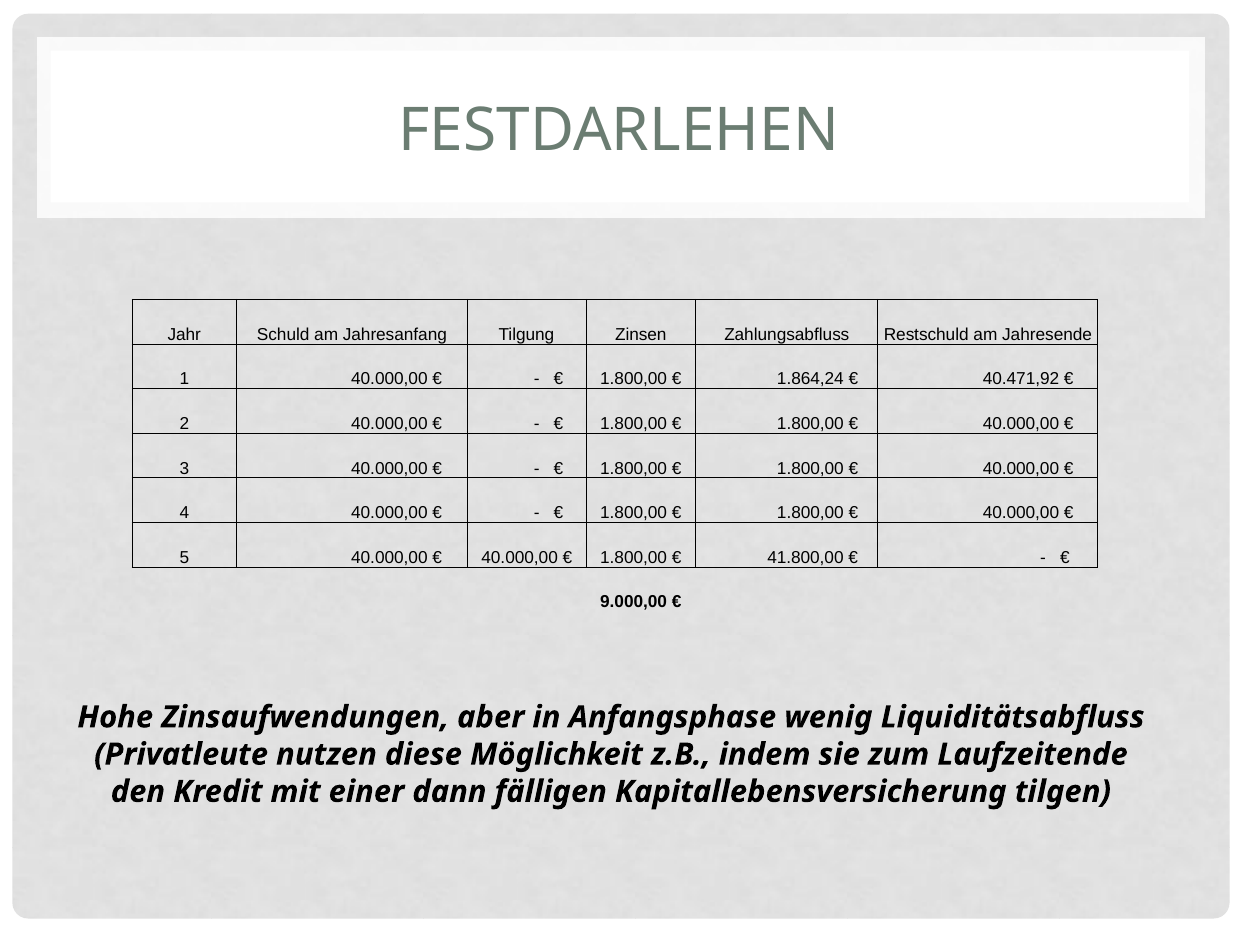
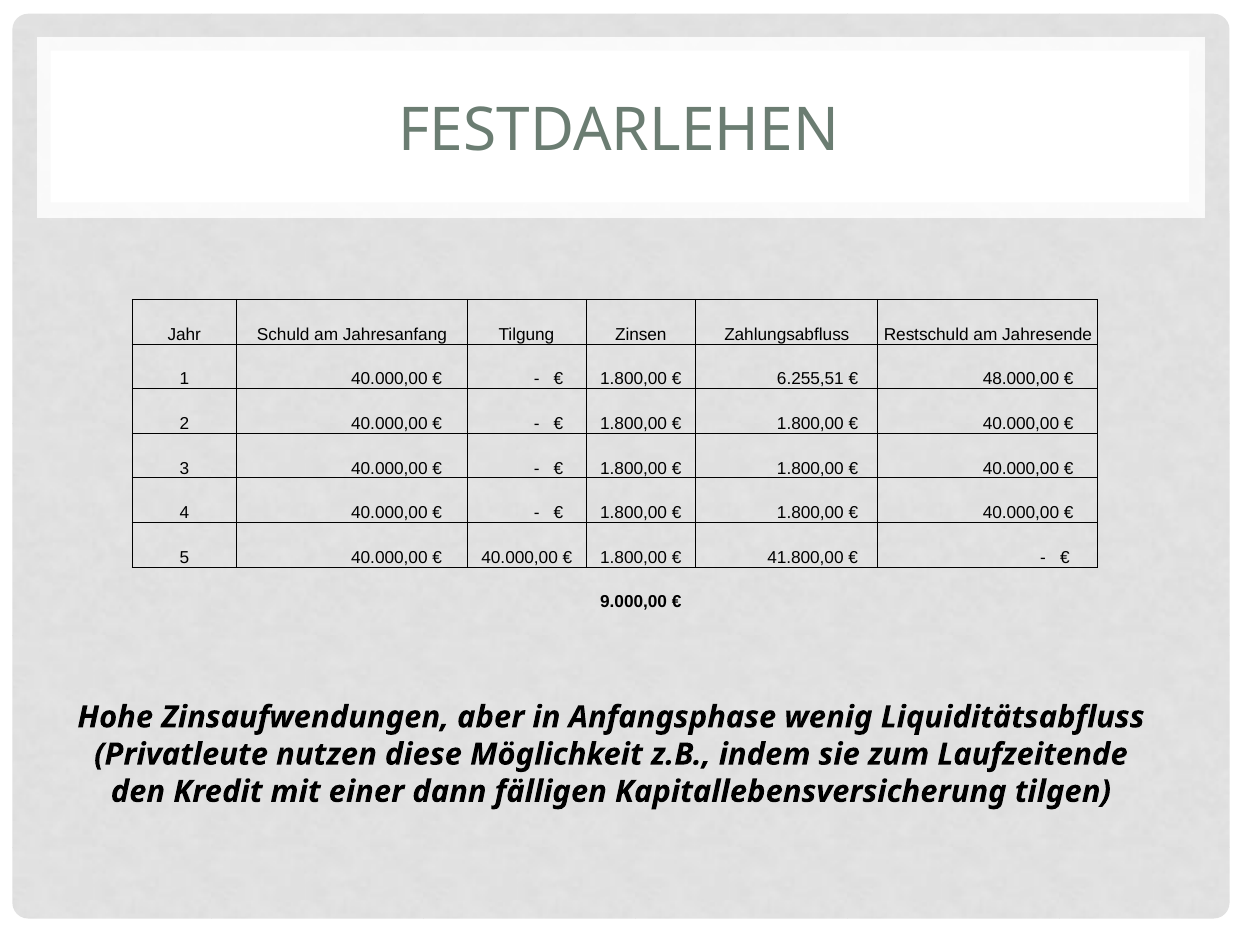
1.864,24: 1.864,24 -> 6.255,51 (810, 379)
40.471,92: 40.471,92 -> 48.000,00 (1021, 379)
